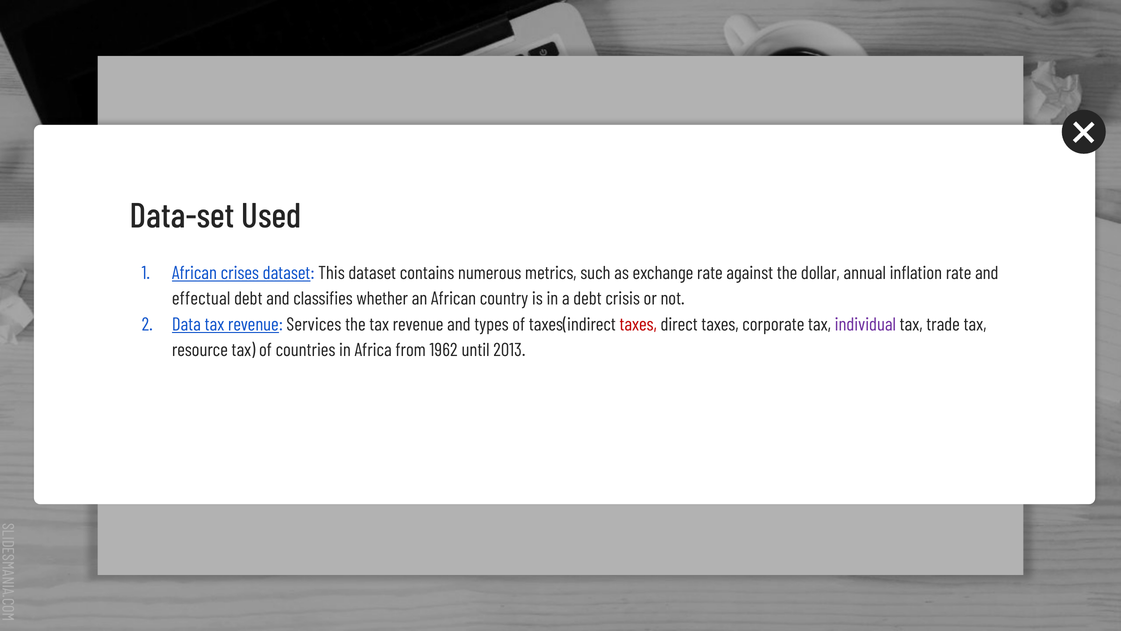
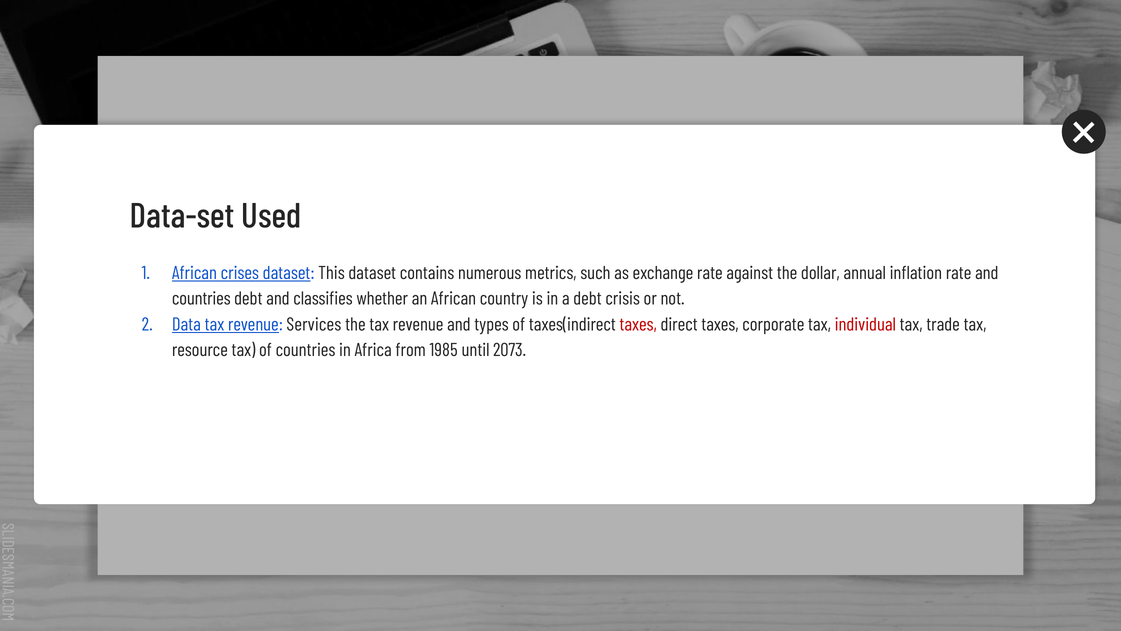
effectual: effectual -> countries (201, 298)
individual colour: purple -> red (865, 324)
1962: 1962 -> 1985 (444, 350)
2013: 2013 -> 2073 (510, 350)
